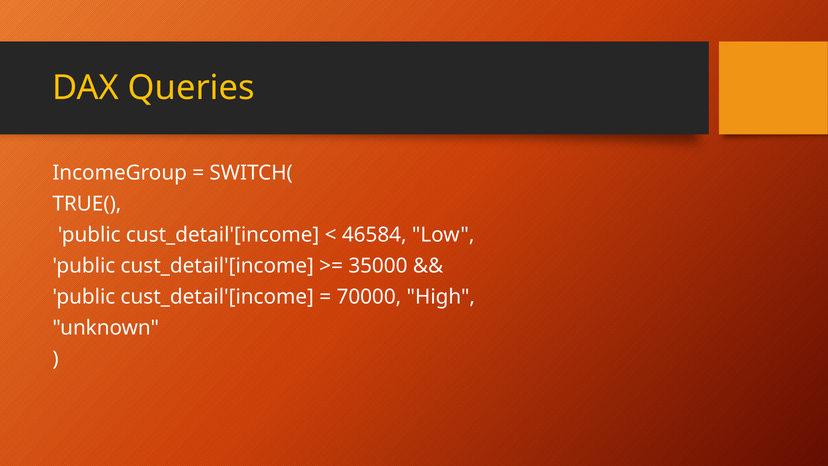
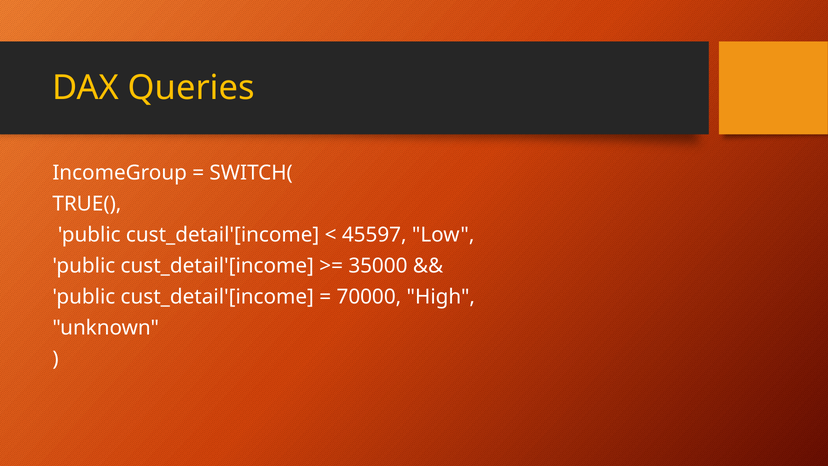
46584: 46584 -> 45597 (374, 235)
